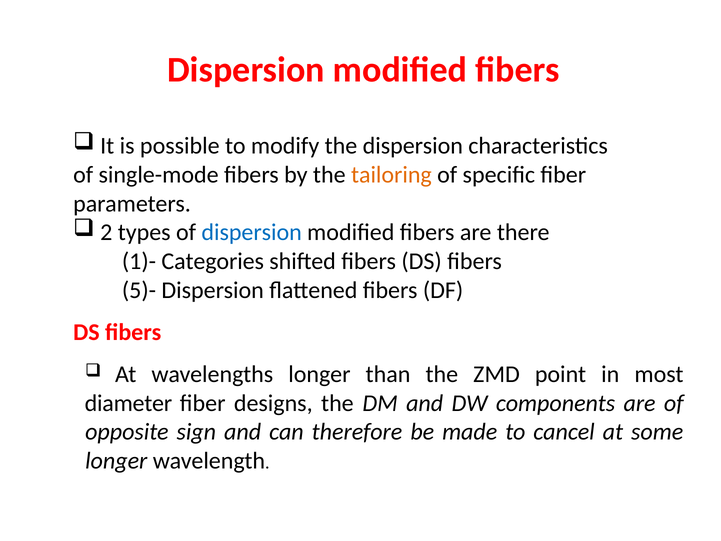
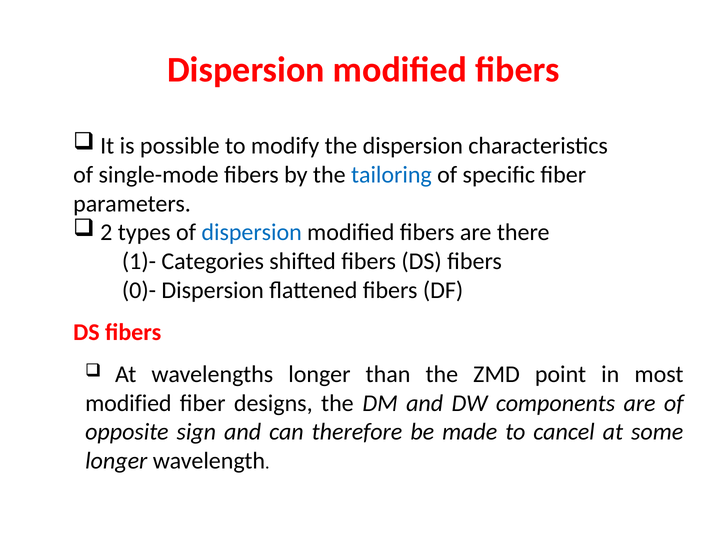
tailoring colour: orange -> blue (391, 175)
5)-: 5)- -> 0)- (139, 290)
diameter: diameter -> modified (128, 403)
